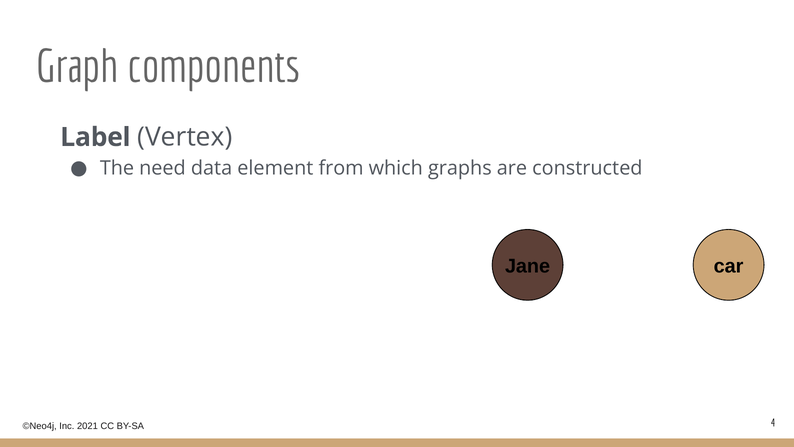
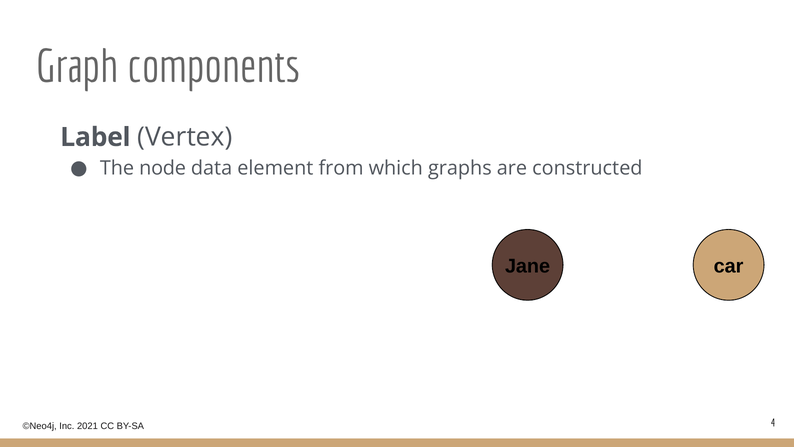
need: need -> node (163, 168)
